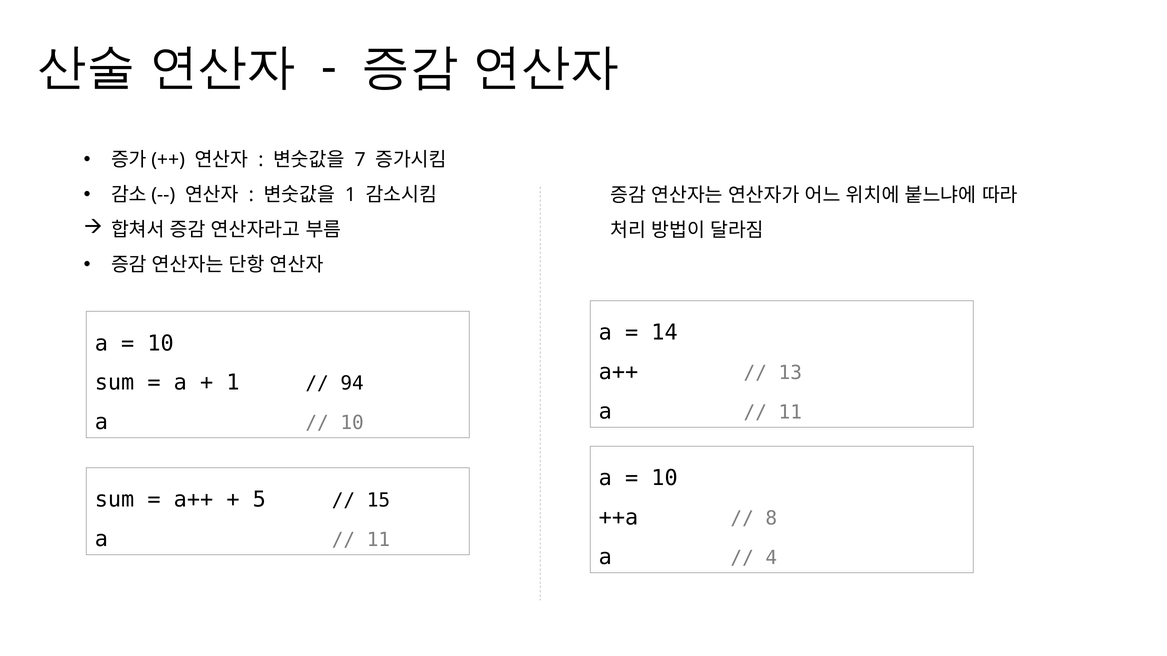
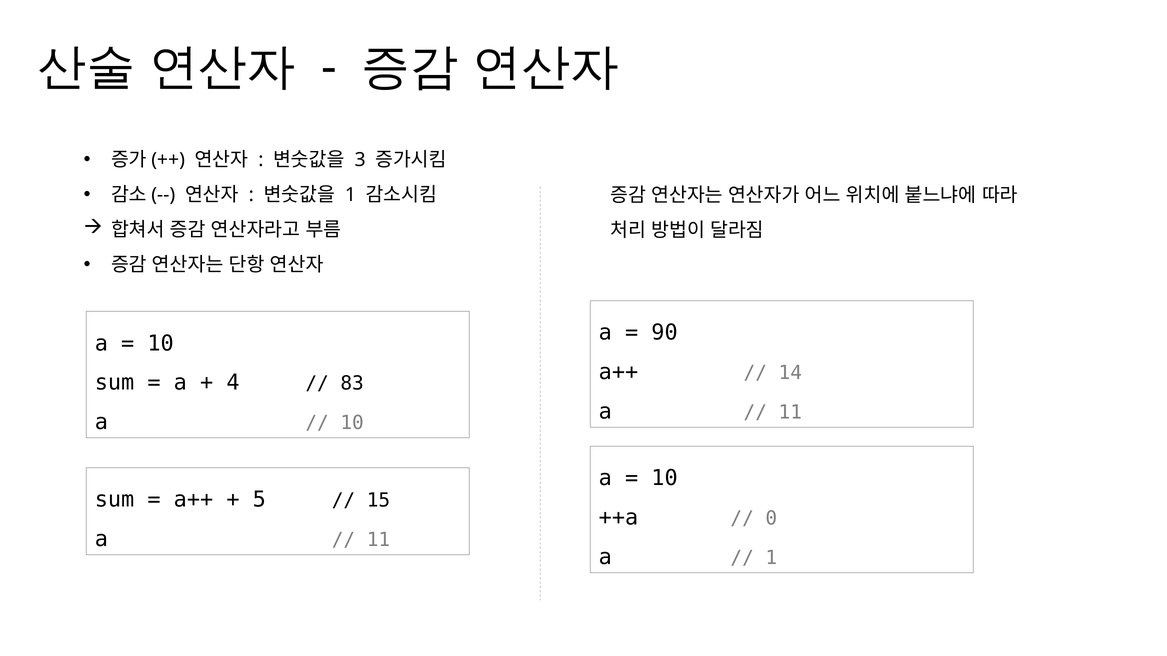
7: 7 -> 3 (360, 160)
14: 14 -> 90 (665, 333)
13: 13 -> 14 (790, 373)
1: 1 -> 4 (233, 383)
94: 94 -> 83 (352, 384)
8: 8 -> 0 (771, 519)
4: 4 -> 1 (771, 558)
